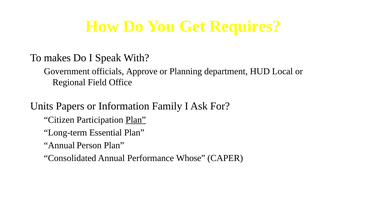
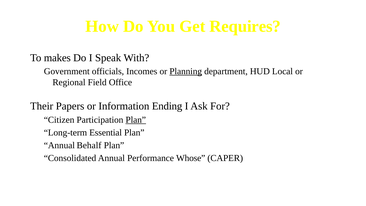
Approve: Approve -> Incomes (142, 71)
Planning underline: none -> present (186, 71)
Units: Units -> Their (42, 106)
Family: Family -> Ending (167, 106)
Person: Person -> Behalf (89, 145)
